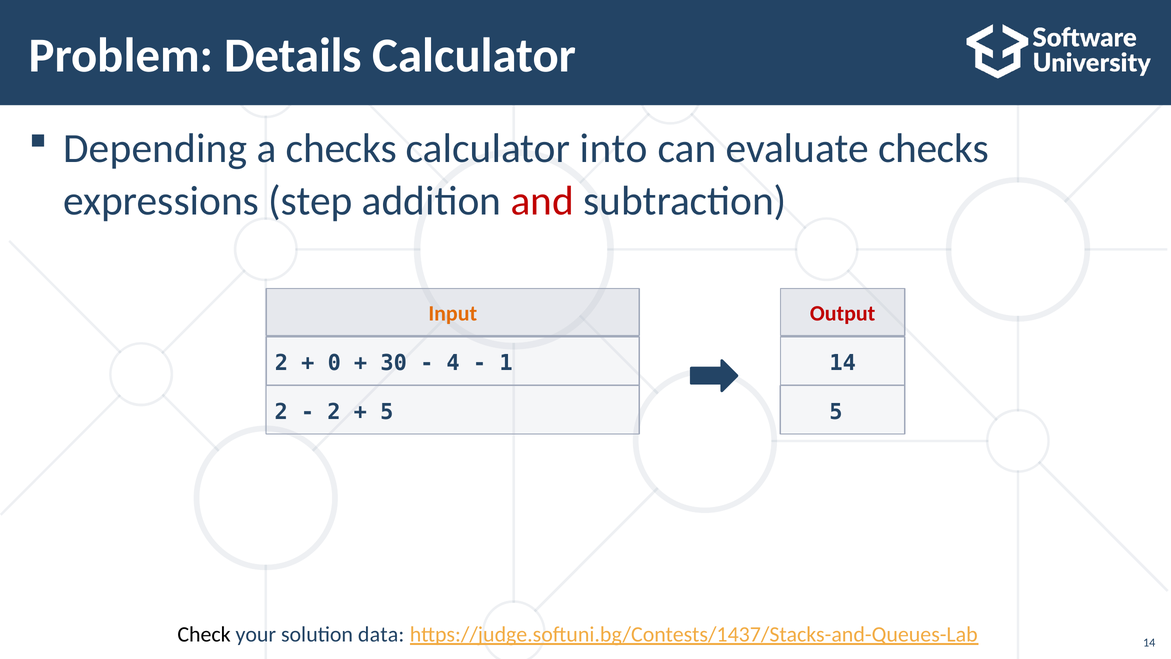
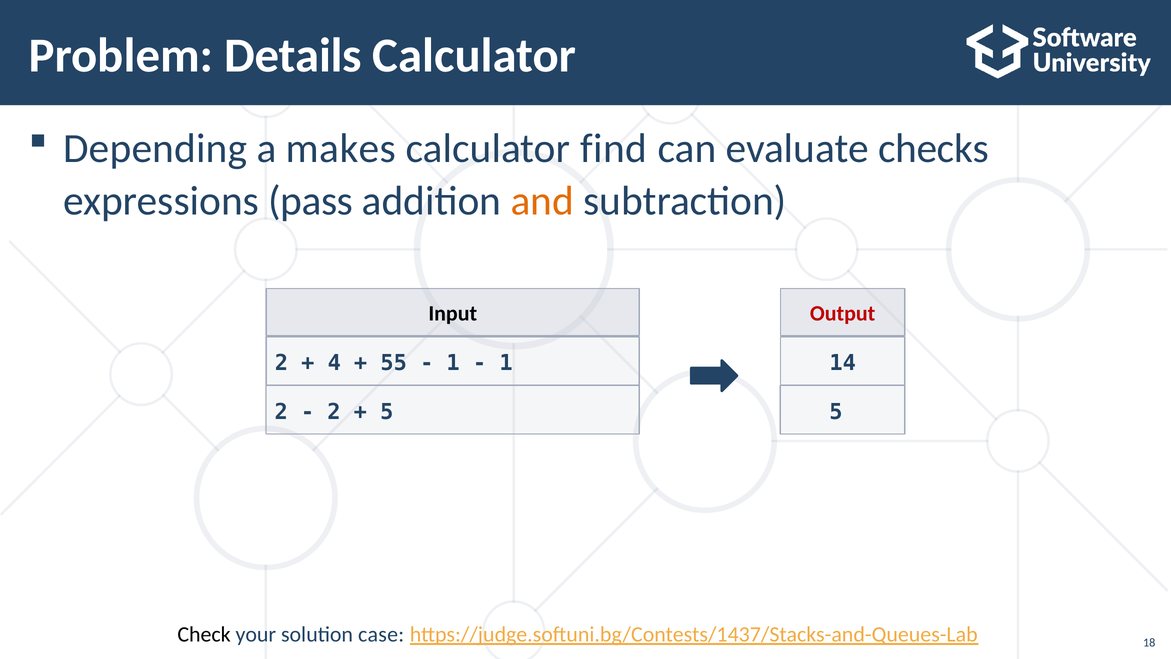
a checks: checks -> makes (341, 149)
into: into -> find (614, 149)
step: step -> pass (311, 201)
and colour: red -> orange (542, 201)
Input colour: orange -> black (453, 313)
0: 0 -> 4 (334, 363)
30: 30 -> 55 (394, 363)
4: 4 -> 1 (453, 363)
data: data -> case (381, 634)
https://judge.softuni.bg/Contests/1437/Stacks-and-Queues-Lab 14: 14 -> 18 (1149, 642)
